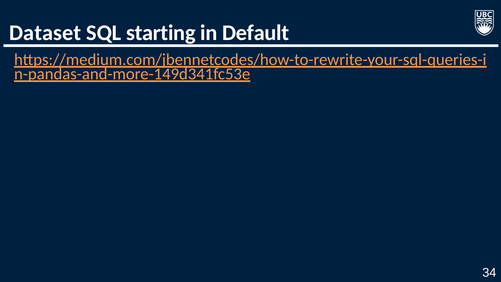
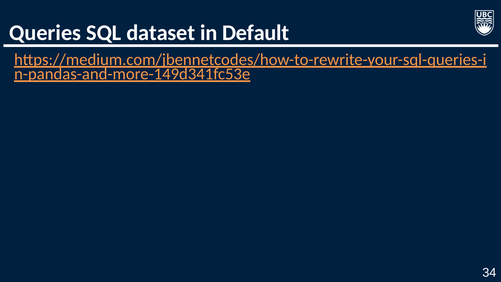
Dataset: Dataset -> Queries (45, 33)
starting: starting -> dataset (161, 33)
